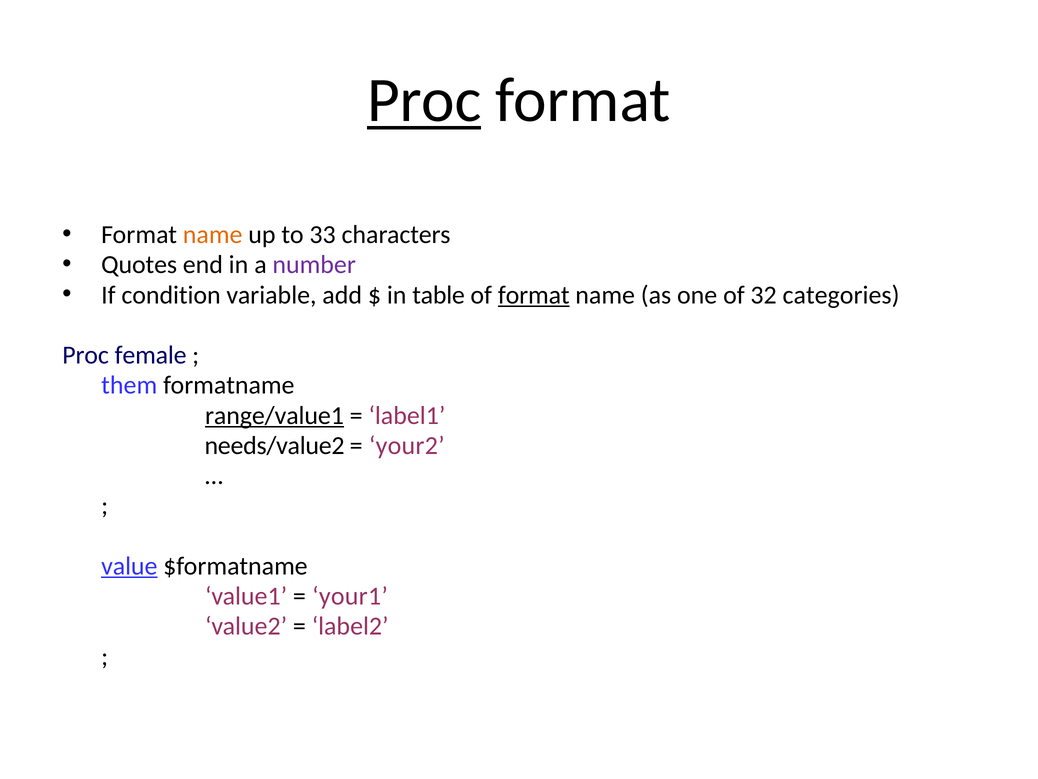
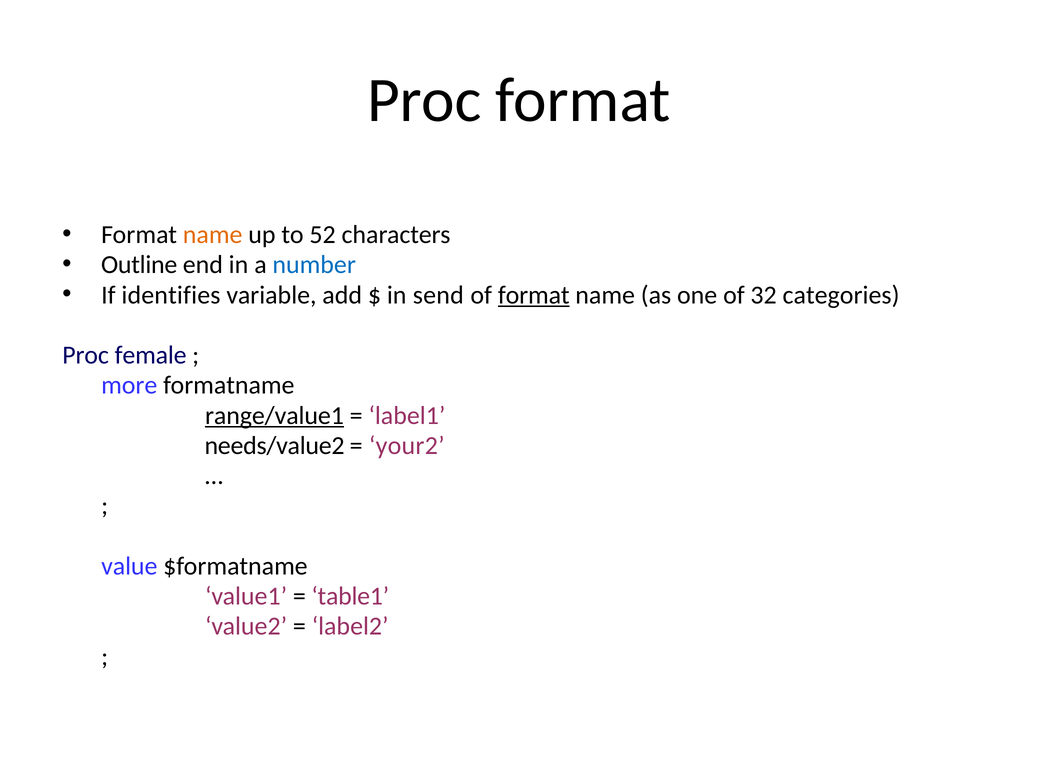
Proc underline: present -> none (424, 100)
33: 33 -> 52 (323, 235)
Quotes: Quotes -> Outline (139, 265)
number colour: purple -> blue (314, 265)
condition: condition -> identifies (171, 295)
table: table -> send (438, 295)
them: them -> more (129, 385)
value underline: present -> none (129, 566)
your1: your1 -> table1 (350, 596)
